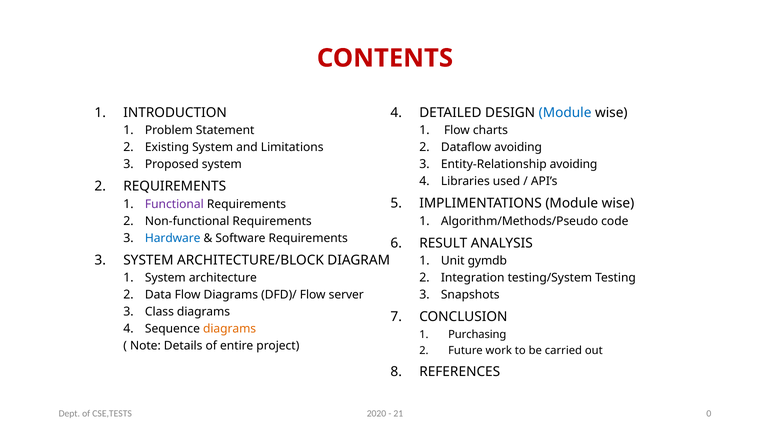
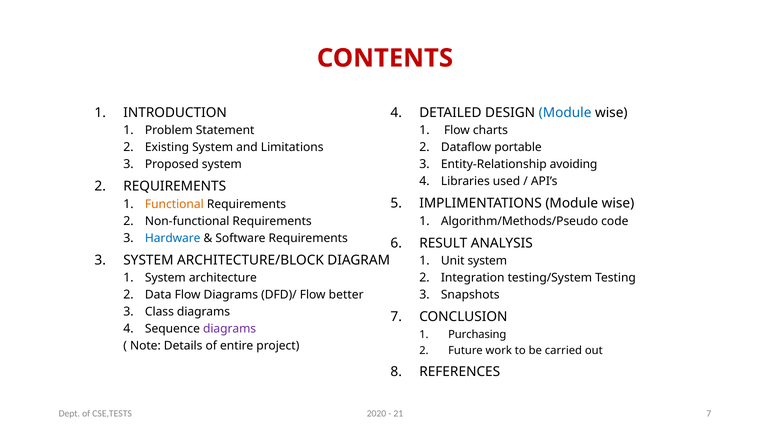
Dataflow avoiding: avoiding -> portable (518, 148)
Functional colour: purple -> orange (174, 204)
Unit gymdb: gymdb -> system (487, 261)
server: server -> better (346, 295)
diagrams colour: orange -> purple (230, 329)
21 0: 0 -> 7 (709, 414)
